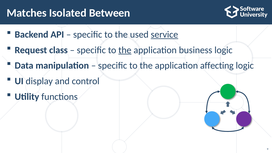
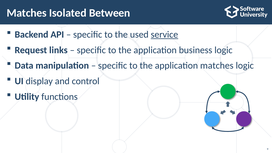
class: class -> links (58, 50)
the underline: present -> none (125, 50)
application affecting: affecting -> matches (217, 66)
